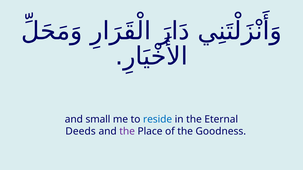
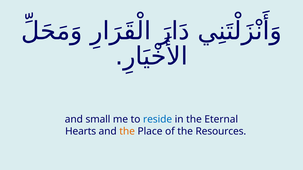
Deeds: Deeds -> Hearts (81, 132)
the colour: purple -> orange (127, 132)
Goodness: Goodness -> Resources (221, 132)
